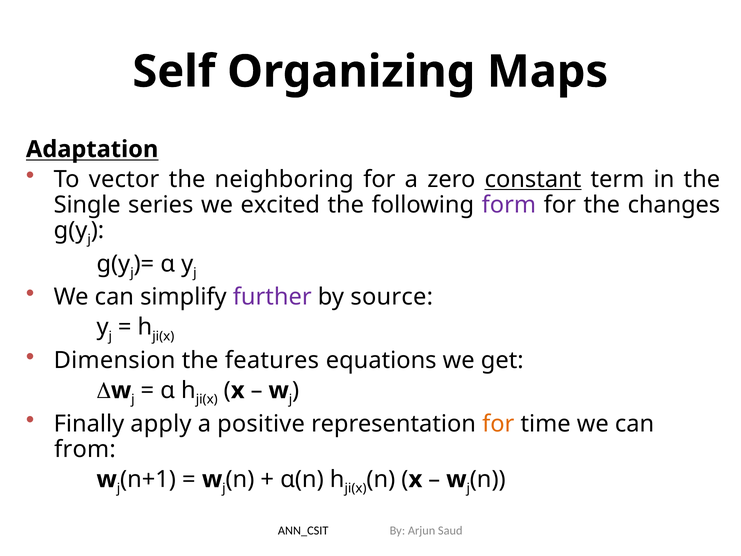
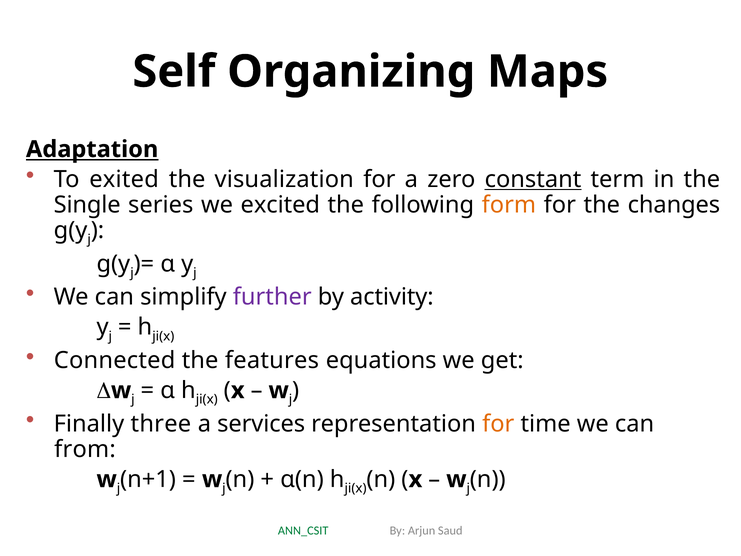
Adaptation underline: none -> present (92, 149)
vector: vector -> exited (124, 179)
neighboring: neighboring -> visualization (284, 179)
form colour: purple -> orange (509, 205)
source: source -> activity (392, 297)
Dimension: Dimension -> Connected (115, 360)
apply: apply -> three (161, 424)
positive: positive -> services (261, 424)
ANN_CSIT colour: black -> green (303, 531)
